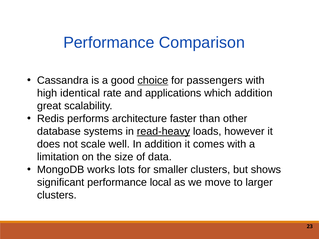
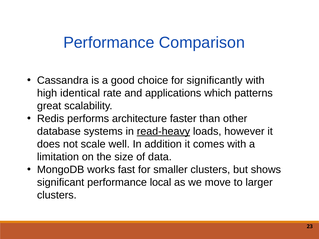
choice underline: present -> none (153, 80)
passengers: passengers -> significantly (215, 80)
which addition: addition -> patterns (254, 93)
lots: lots -> fast (126, 170)
